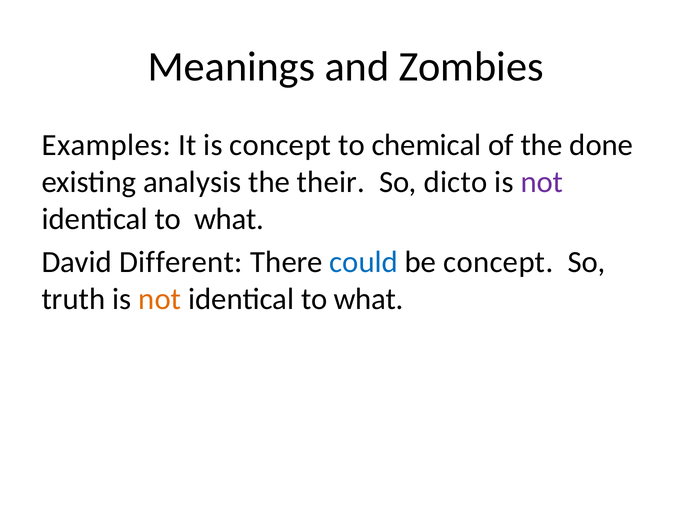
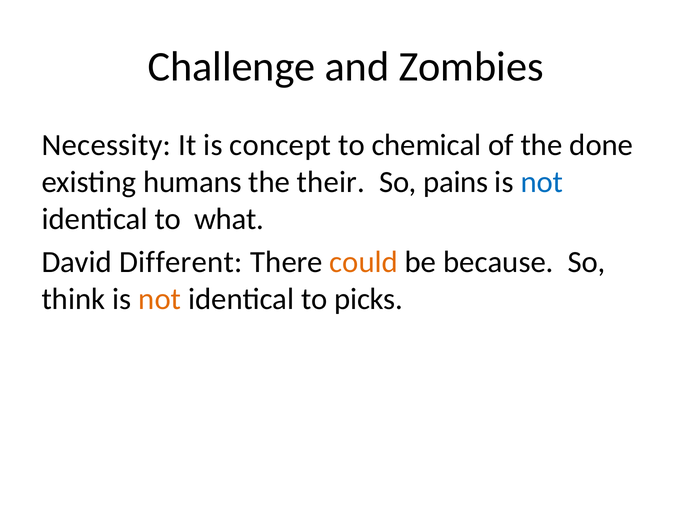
Meanings: Meanings -> Challenge (232, 67)
Examples: Examples -> Necessity (106, 145)
analysis: analysis -> humans (192, 182)
dicto: dicto -> pains (456, 182)
not colour: purple -> blue (542, 182)
could colour: blue -> orange (364, 262)
be concept: concept -> because (498, 262)
truth: truth -> think (73, 299)
what: what -> picks (369, 299)
